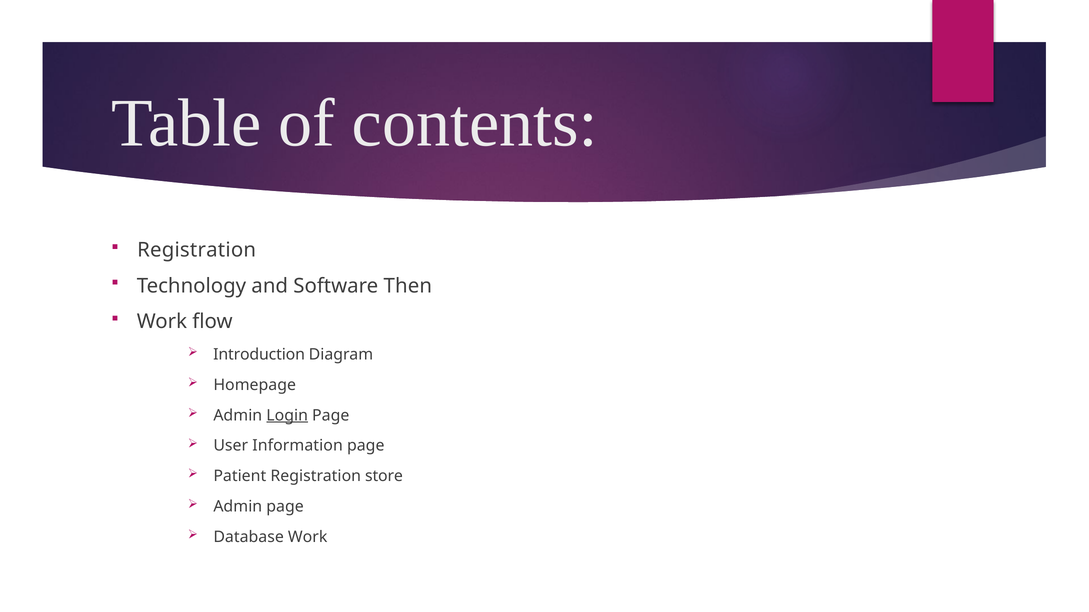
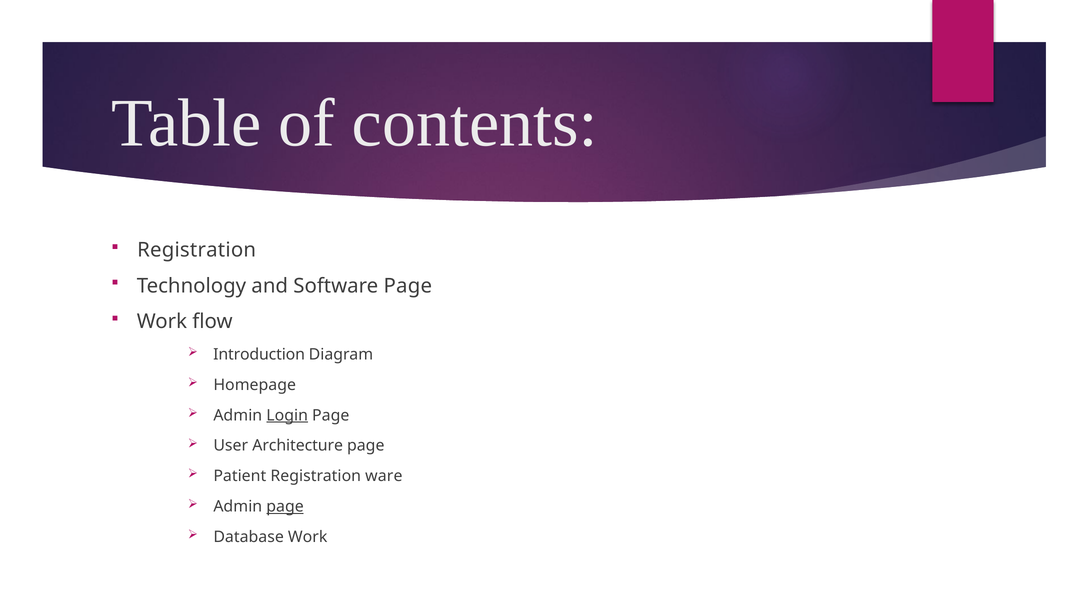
Software Then: Then -> Page (408, 286)
Information: Information -> Architecture (298, 446)
store: store -> ware (384, 477)
page underline: none -> present (285, 507)
